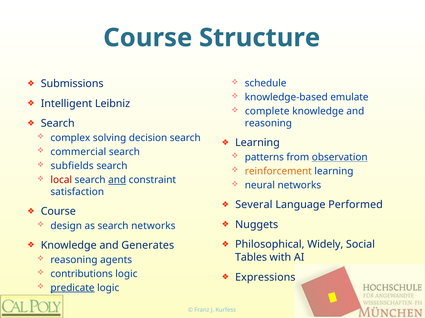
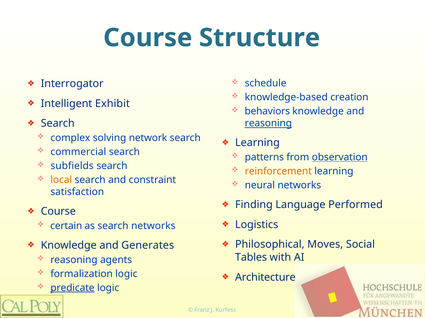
Submissions: Submissions -> Interrogator (72, 84)
emulate: emulate -> creation (349, 98)
Leibniz: Leibniz -> Exhibit (112, 104)
complete: complete -> behaviors (267, 112)
reasoning underline: none -> present (268, 124)
decision: decision -> network (148, 138)
local colour: red -> orange (61, 180)
and underline: present -> none (117, 180)
Several: Several -> Finding (254, 205)
Nuggets: Nuggets -> Logistics (257, 225)
design: design -> certain (66, 226)
Widely: Widely -> Moves (325, 245)
contributions: contributions -> formalization (82, 274)
Expressions: Expressions -> Architecture (265, 278)
